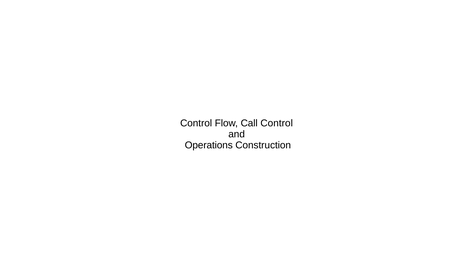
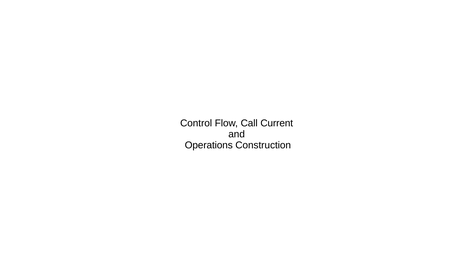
Call Control: Control -> Current (277, 123)
